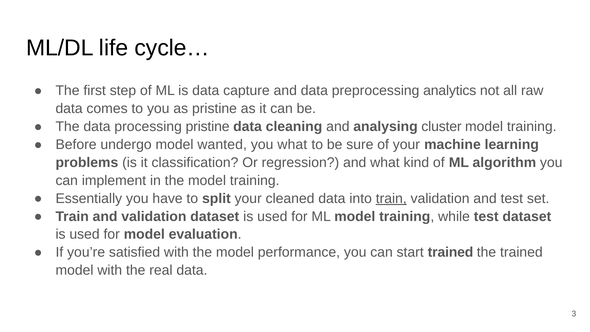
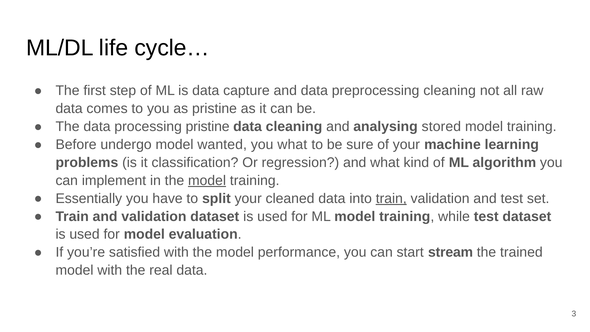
preprocessing analytics: analytics -> cleaning (450, 91)
cluster: cluster -> stored (441, 127)
model underline: none -> present (207, 180)
start trained: trained -> stream (451, 252)
